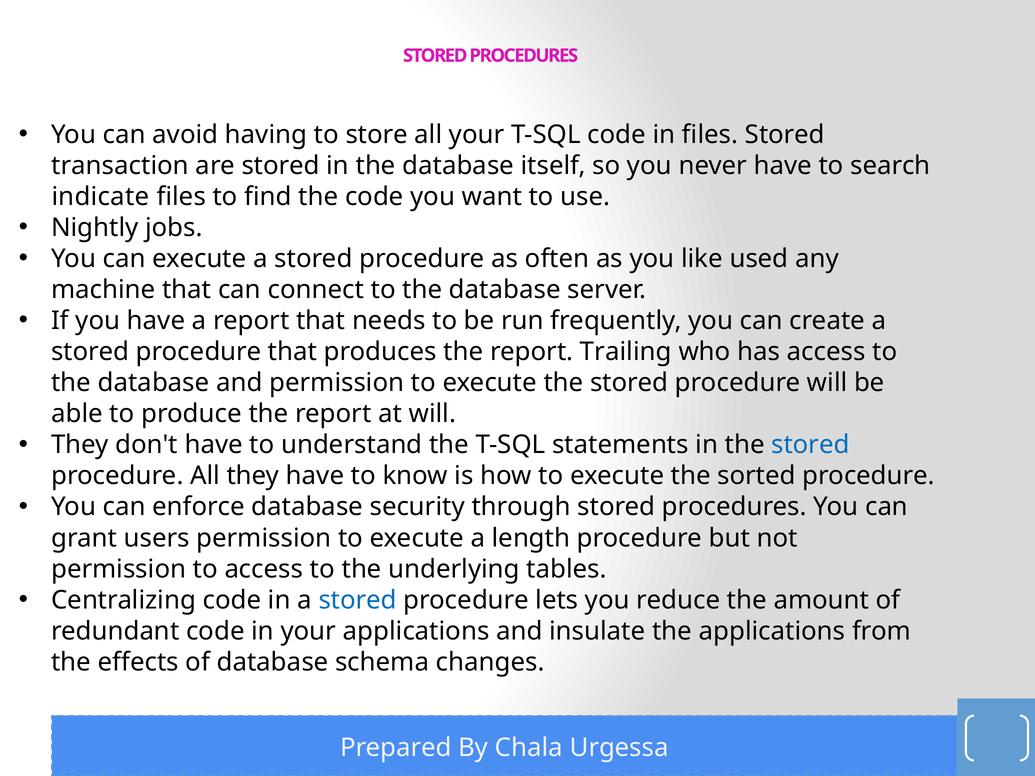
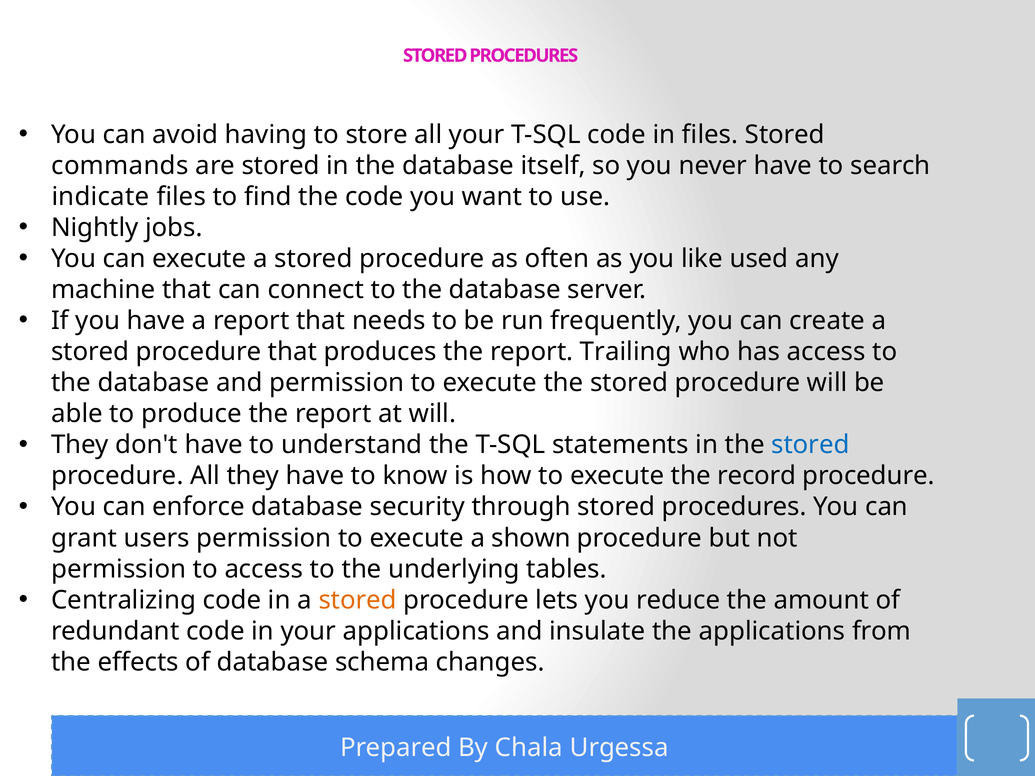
transaction: transaction -> commands (120, 166)
sorted: sorted -> record (757, 476)
length: length -> shown (531, 538)
stored colour: blue -> orange (358, 600)
